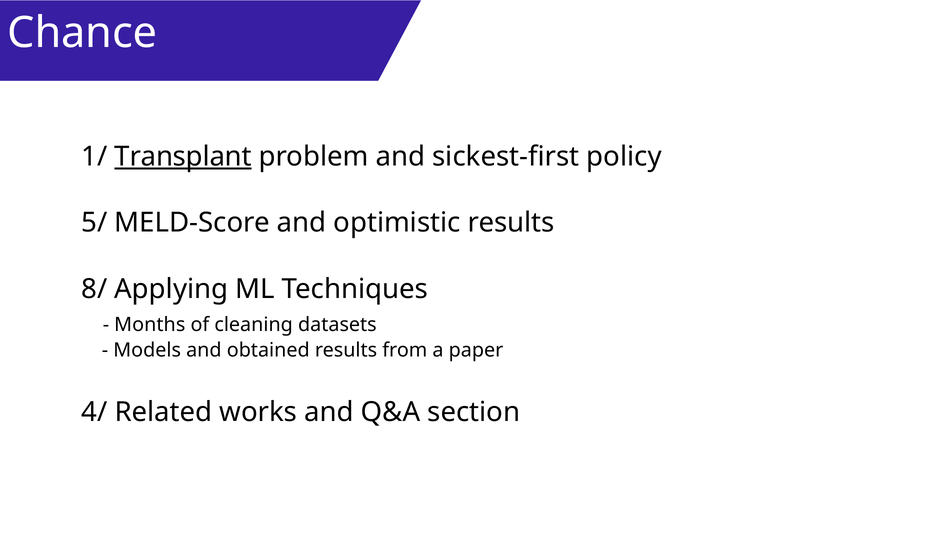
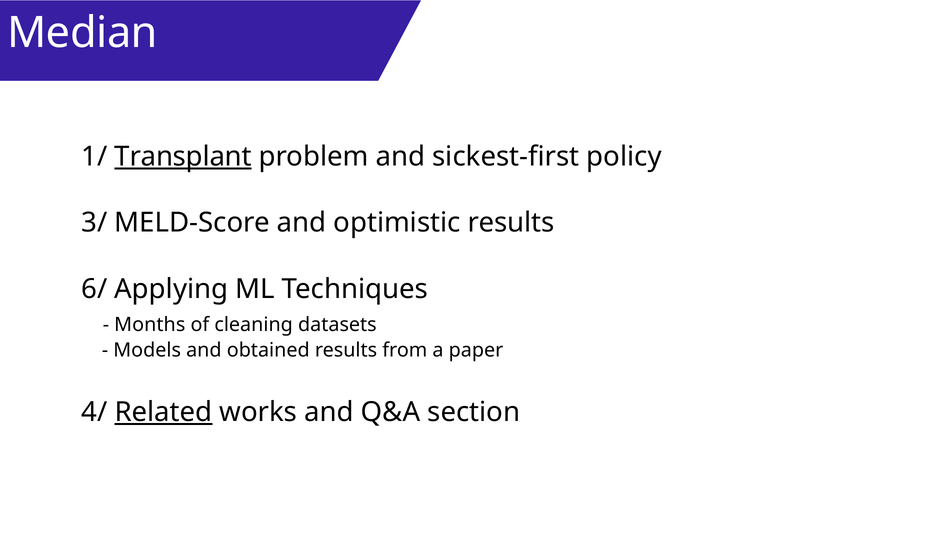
Chance: Chance -> Median (82, 33)
5/: 5/ -> 3/ (94, 223)
8/: 8/ -> 6/ (94, 289)
Related underline: none -> present (163, 412)
